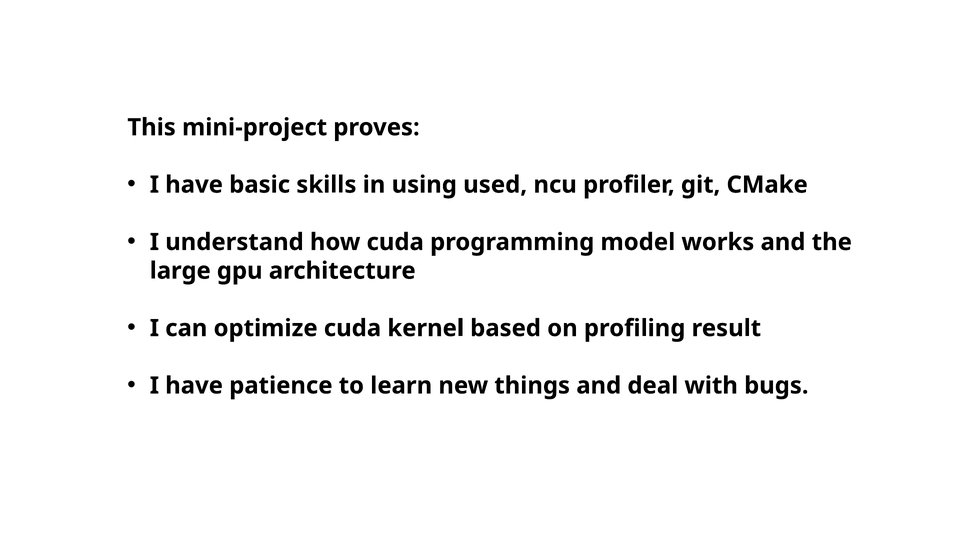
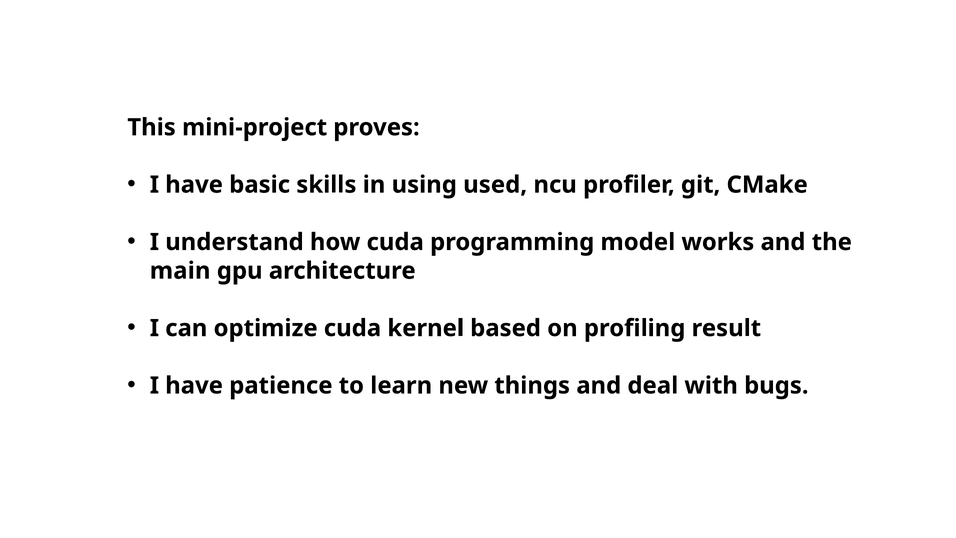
large: large -> main (180, 271)
